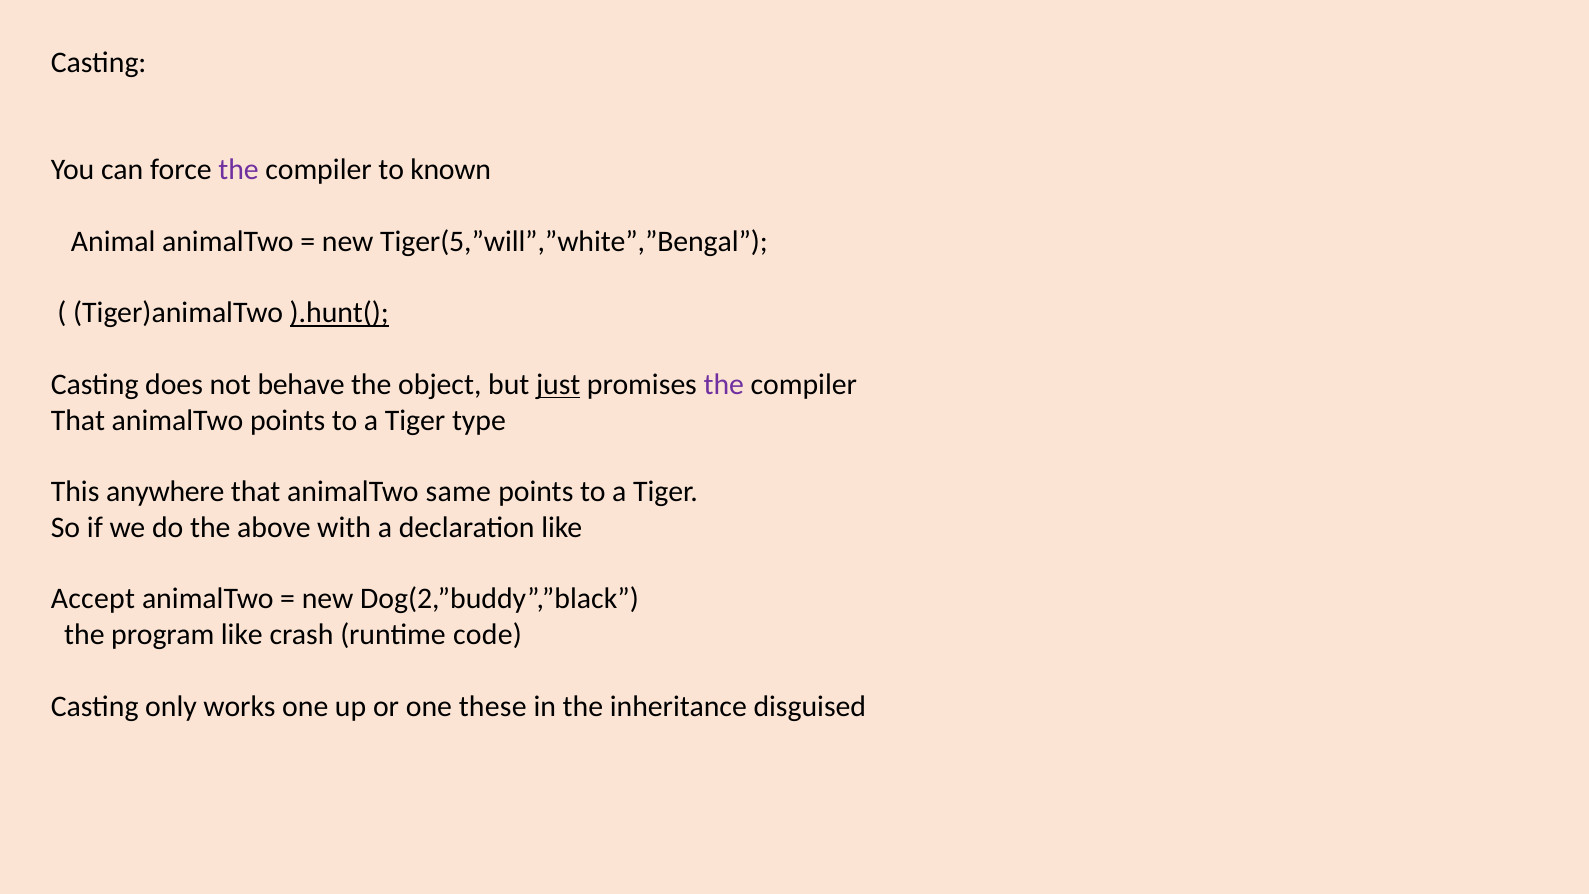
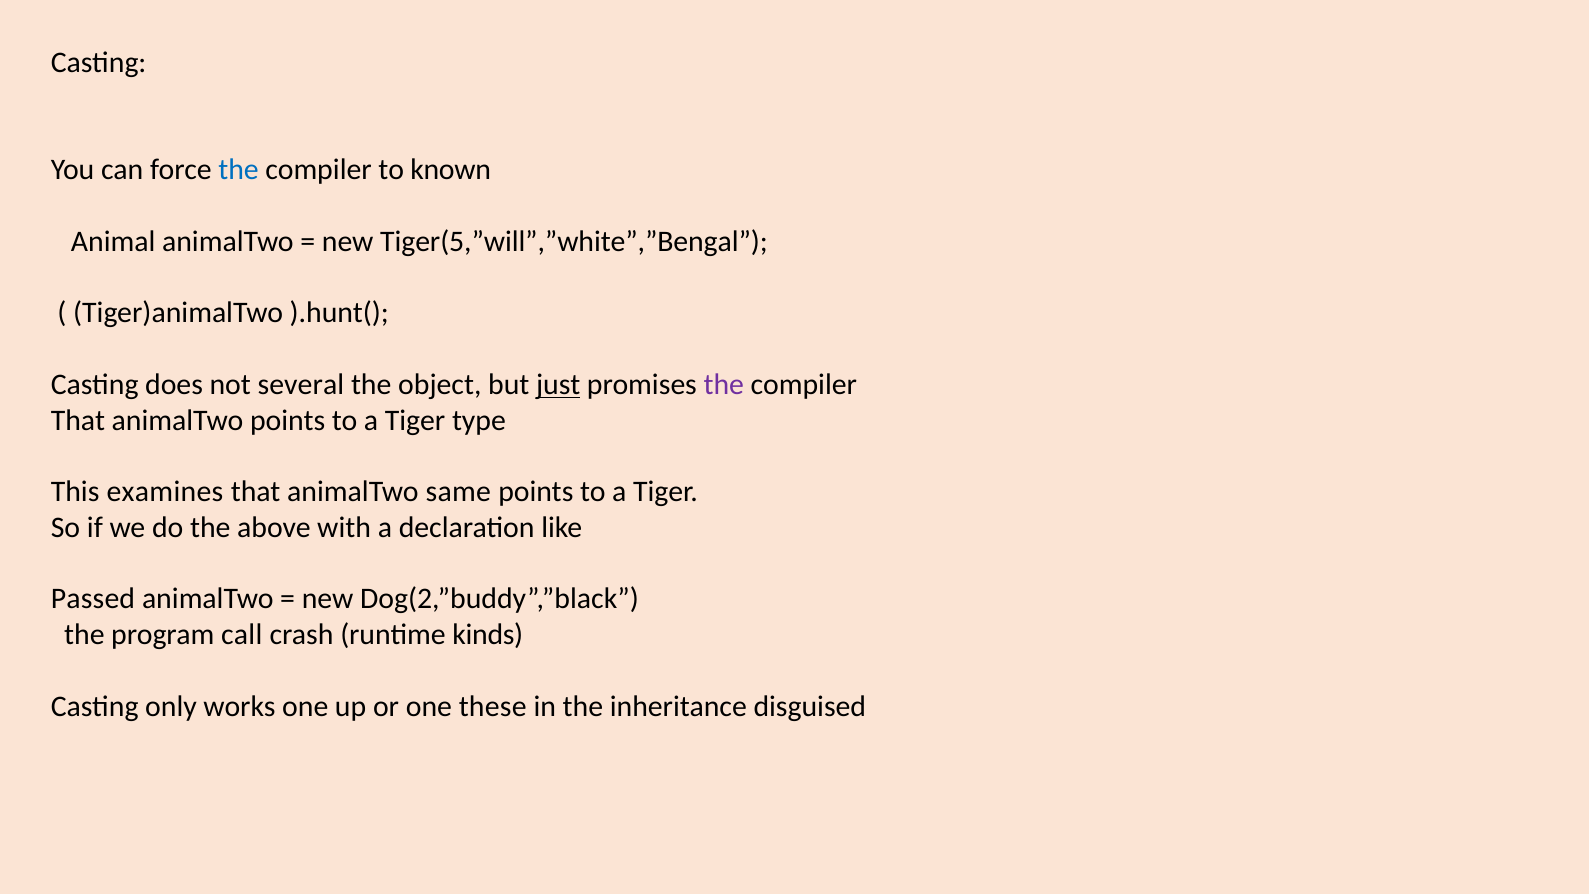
the colour: purple -> blue (239, 170)
).hunt( underline: present -> none (339, 313)
behave: behave -> several (301, 385)
anywhere: anywhere -> examines (165, 492)
Accept: Accept -> Passed (93, 599)
program like: like -> call (242, 635)
code: code -> kinds (488, 635)
